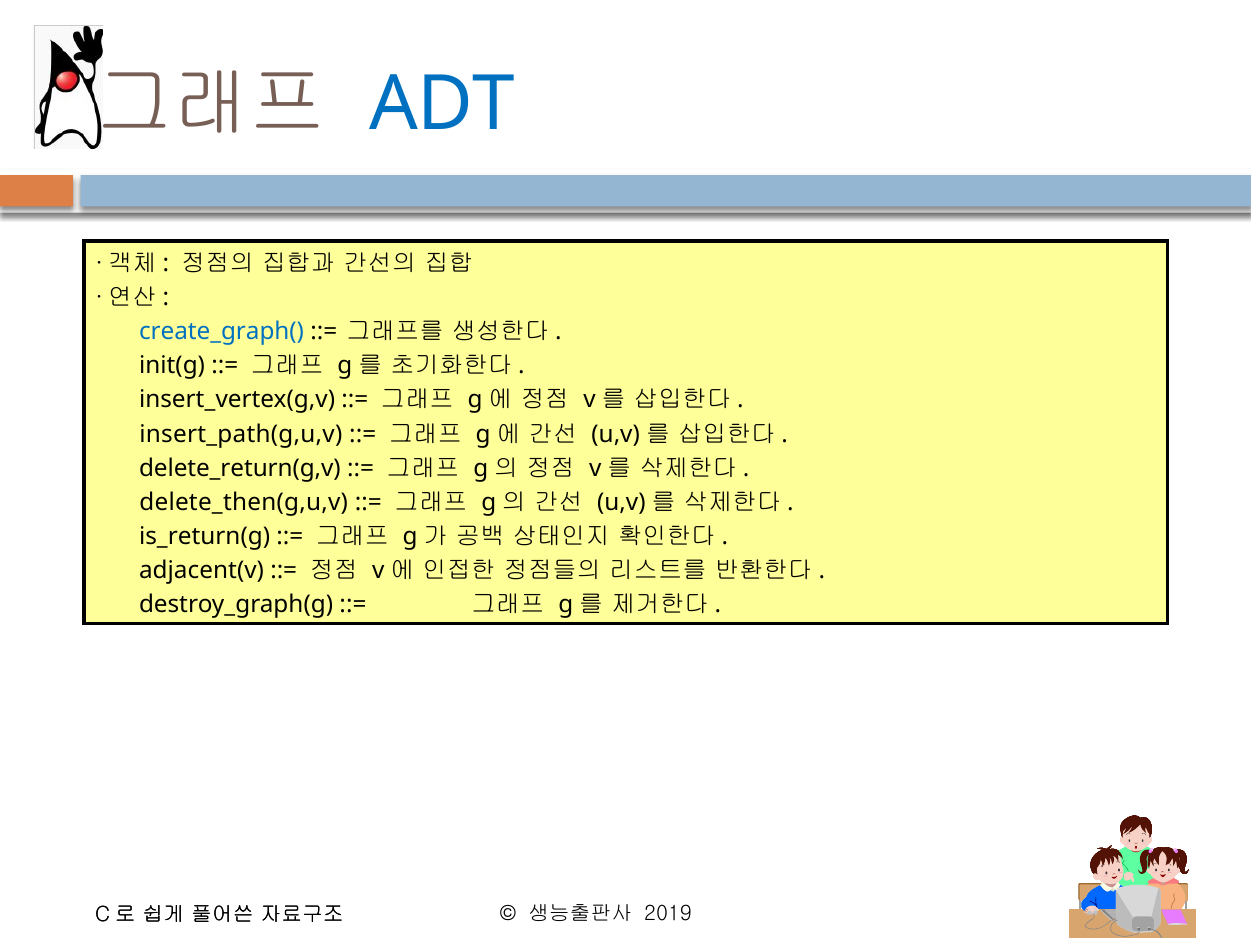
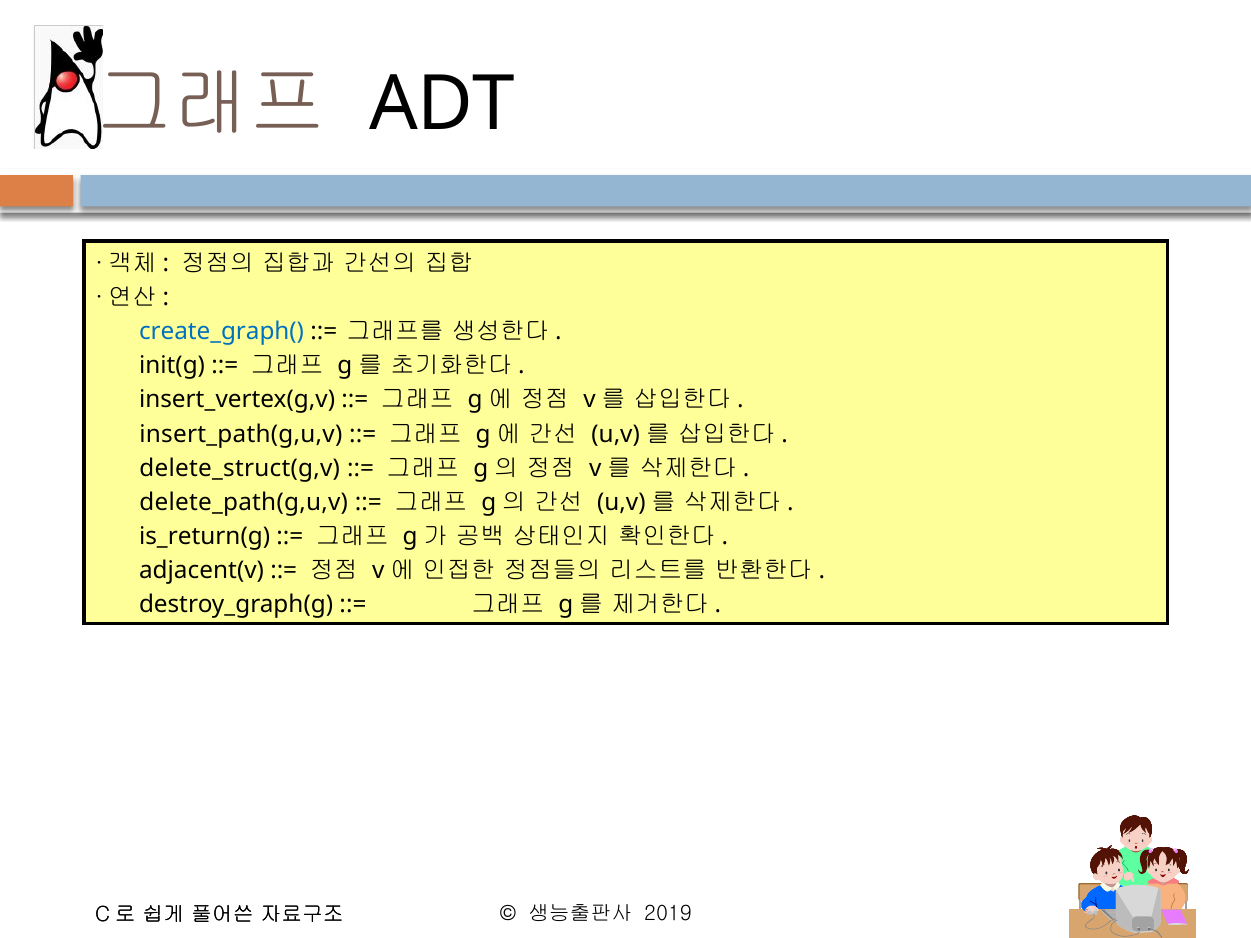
ADT colour: blue -> black (442, 104)
delete_return(g,v: delete_return(g,v -> delete_struct(g,v (240, 468)
delete_then(g,u,v: delete_then(g,u,v -> delete_path(g,u,v (244, 502)
